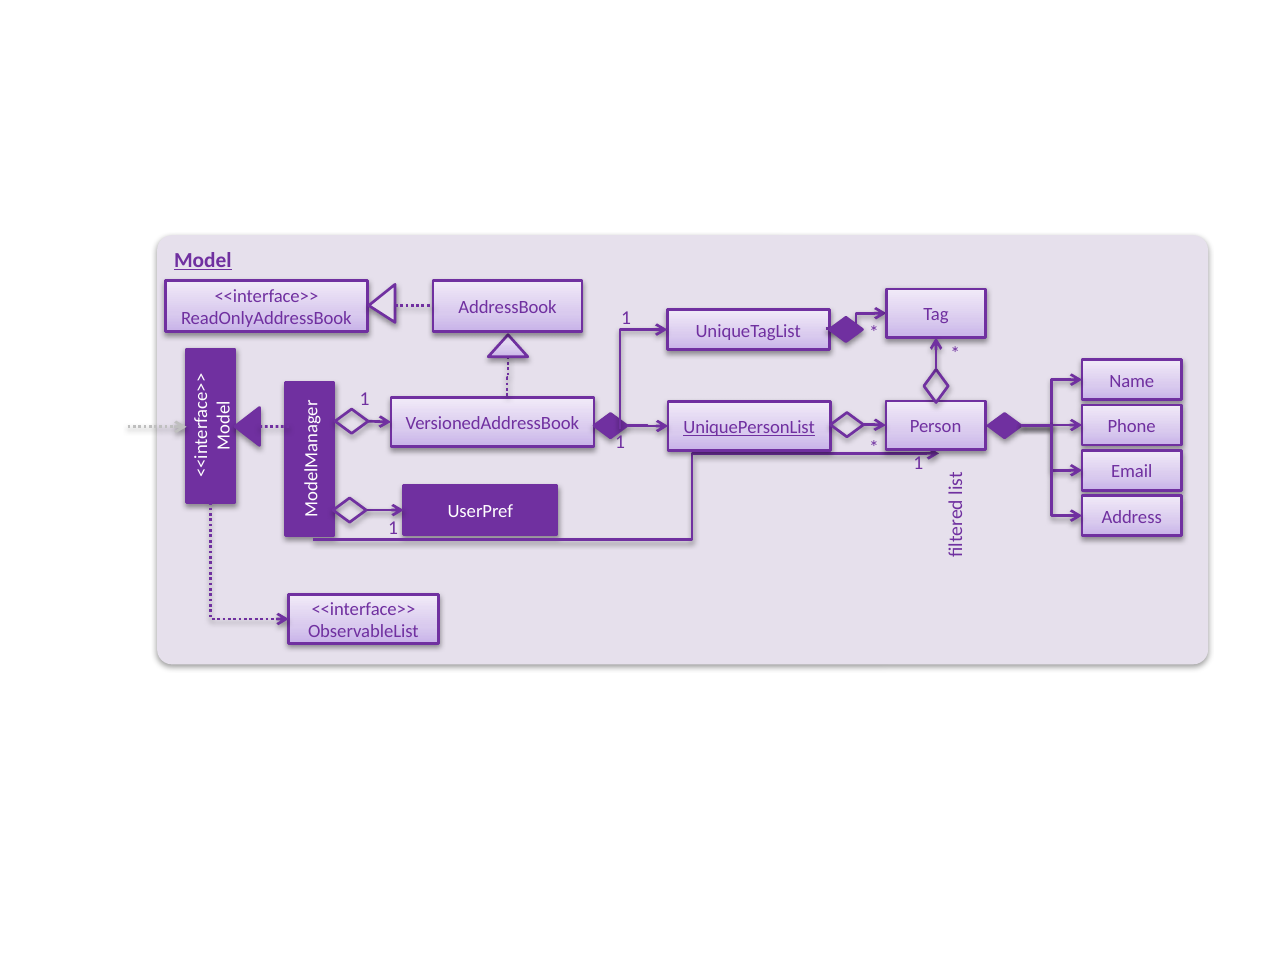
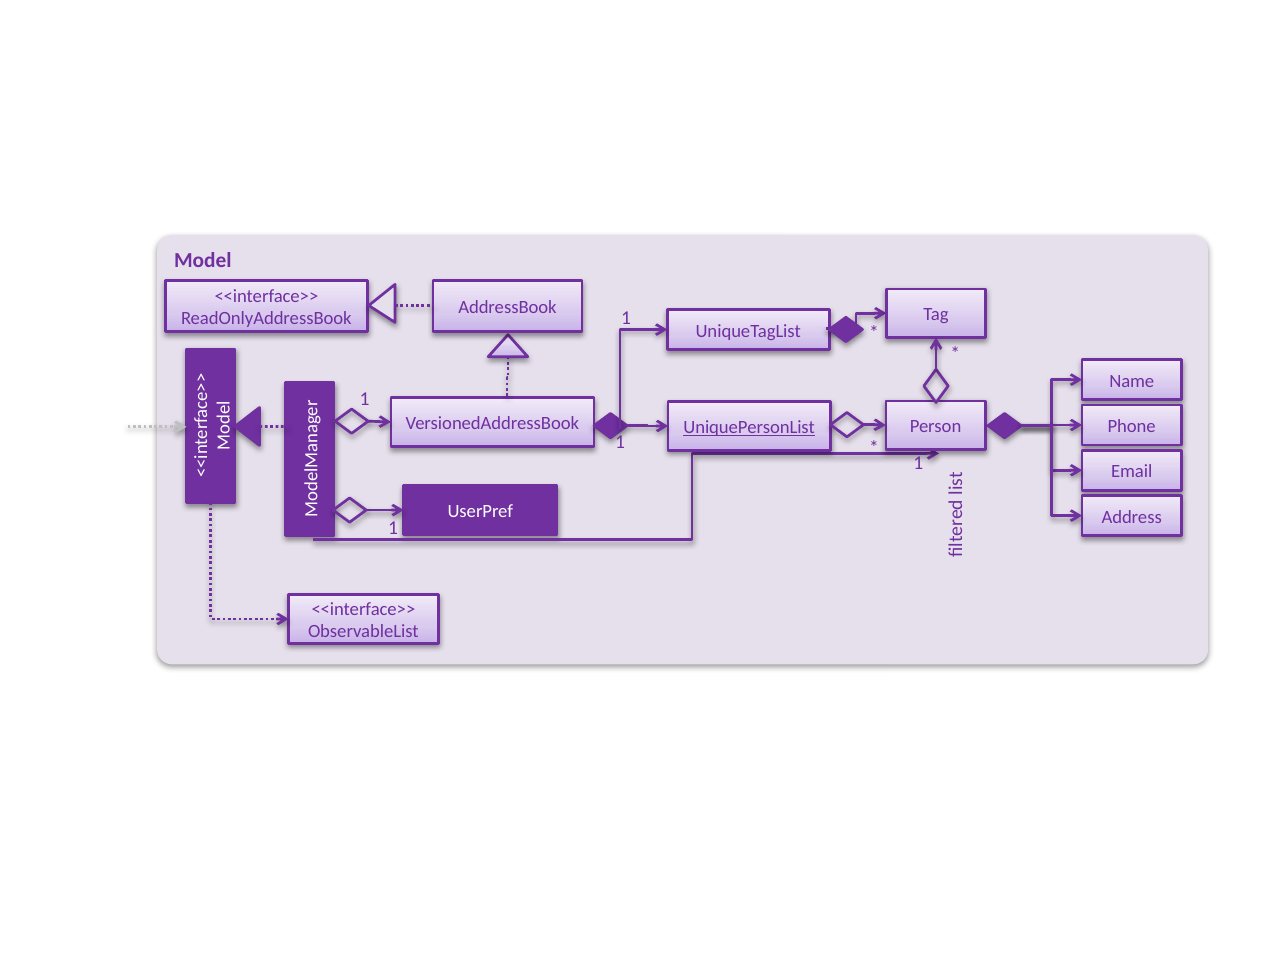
Model underline: present -> none (203, 260)
